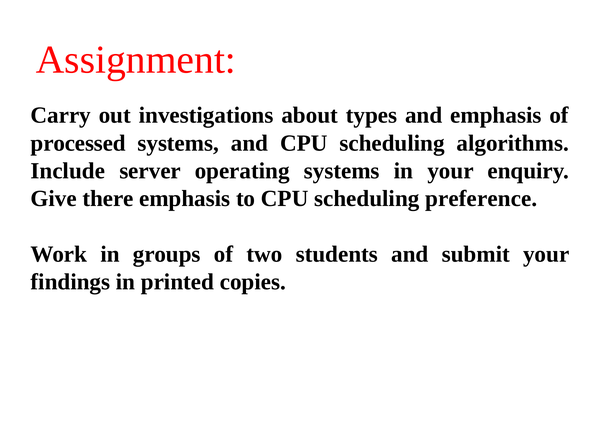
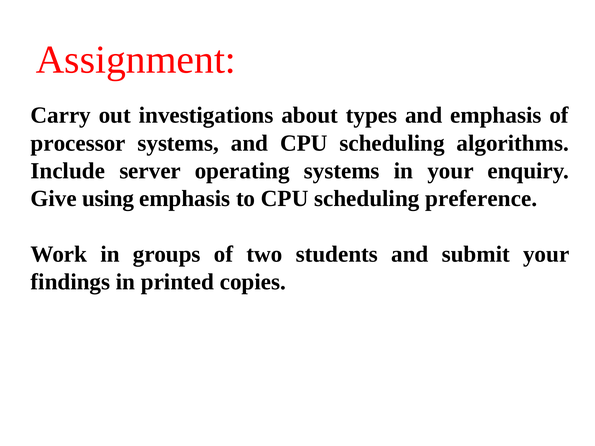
processed: processed -> processor (78, 143)
there: there -> using (108, 199)
